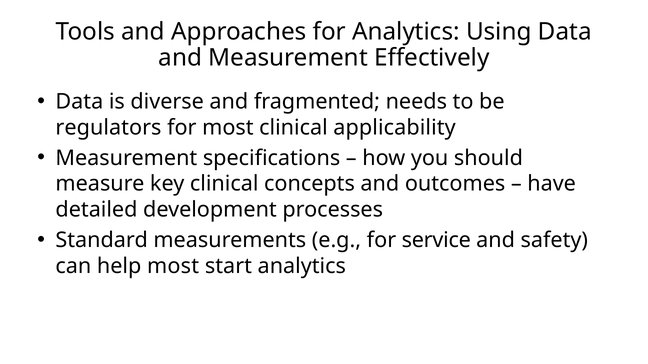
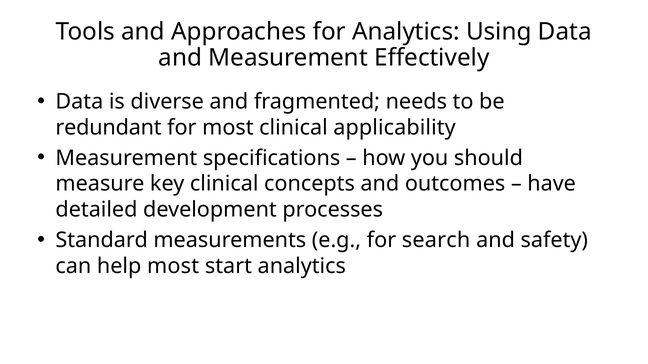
regulators: regulators -> redundant (109, 128)
service: service -> search (436, 240)
